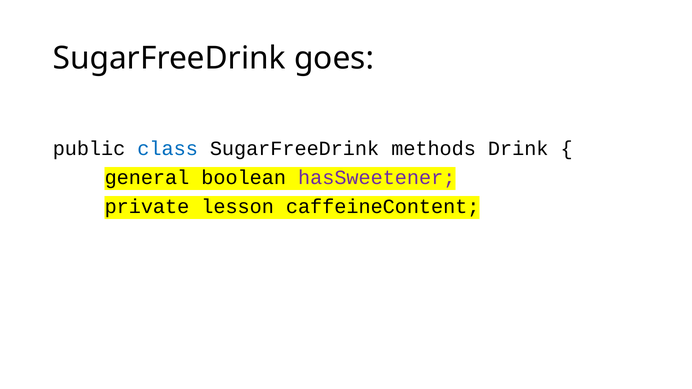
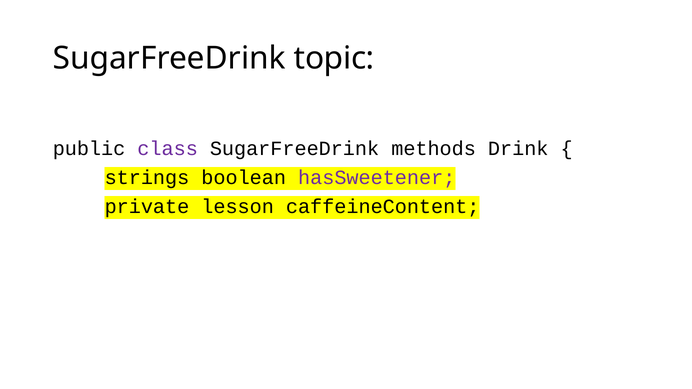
goes: goes -> topic (334, 58)
class colour: blue -> purple (168, 148)
general: general -> strings (147, 177)
